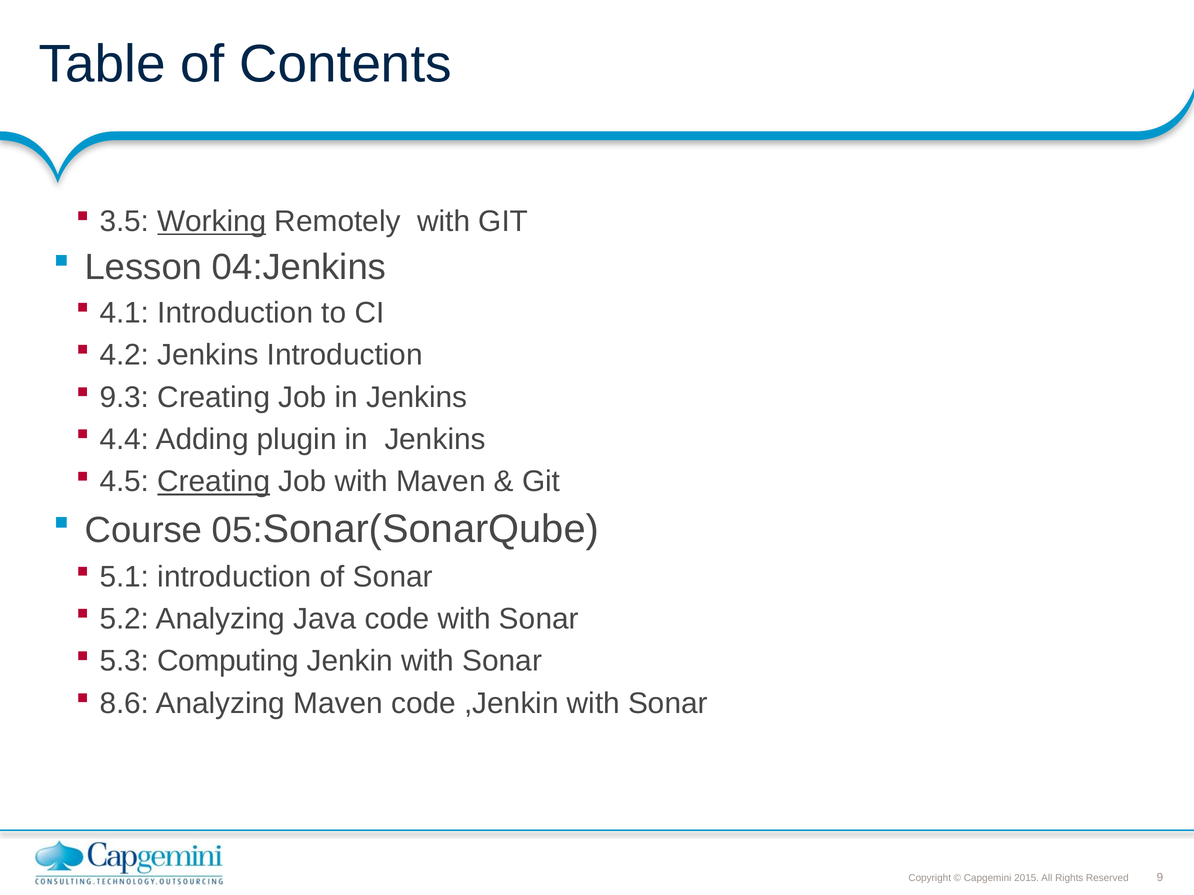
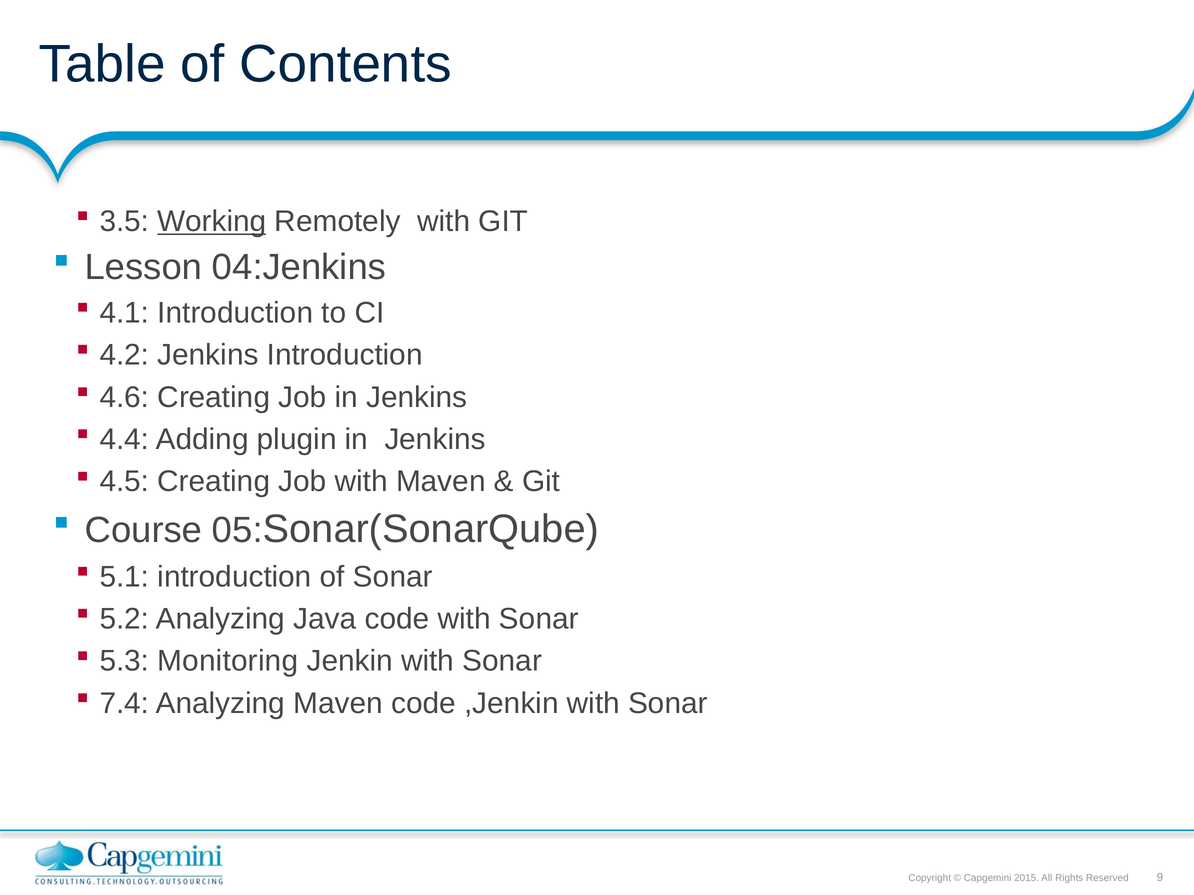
9.3: 9.3 -> 4.6 (124, 397)
Creating underline: present -> none (214, 482)
Computing: Computing -> Monitoring (228, 661)
8.6: 8.6 -> 7.4 (124, 704)
